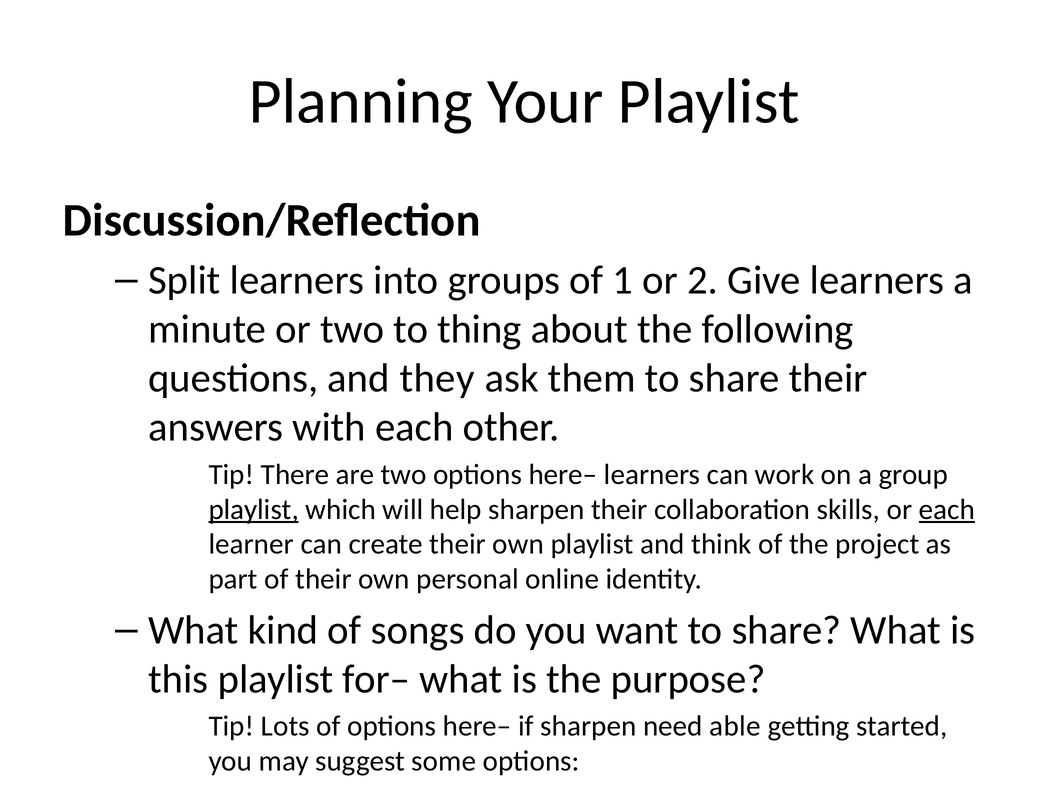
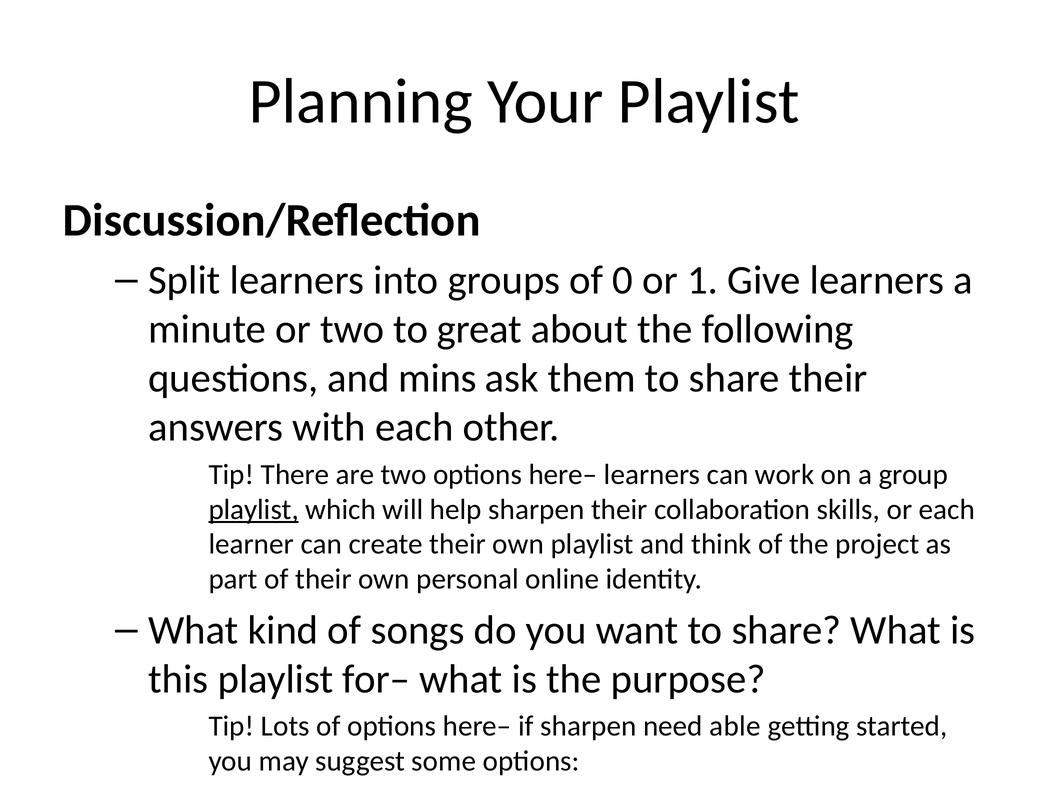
1: 1 -> 0 (623, 280)
2: 2 -> 1 (703, 280)
thing: thing -> great (480, 329)
and they: they -> mins (437, 378)
each underline: present -> none (947, 509)
